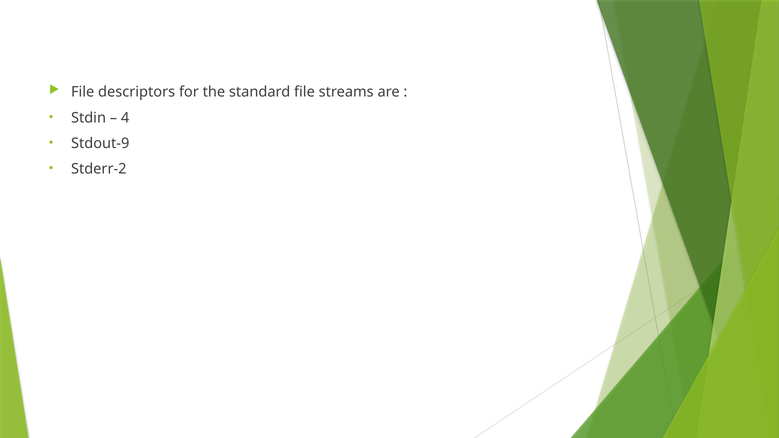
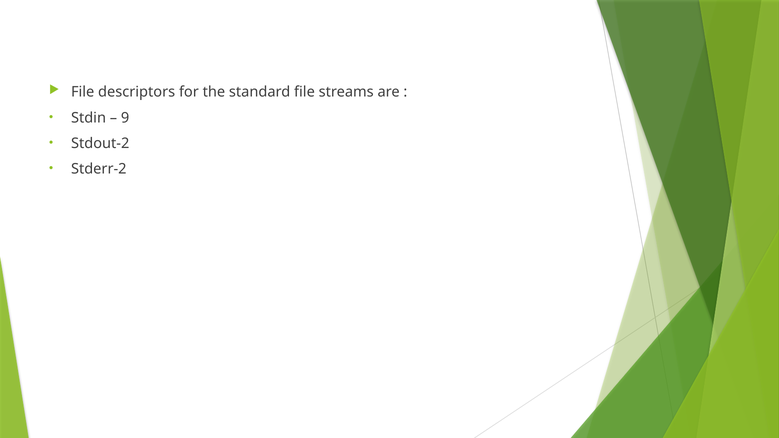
4: 4 -> 9 (125, 118)
Stdout-9: Stdout-9 -> Stdout-2 (100, 143)
